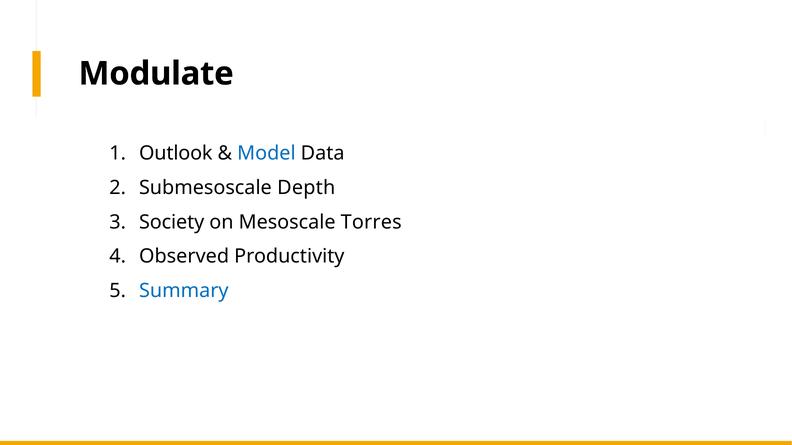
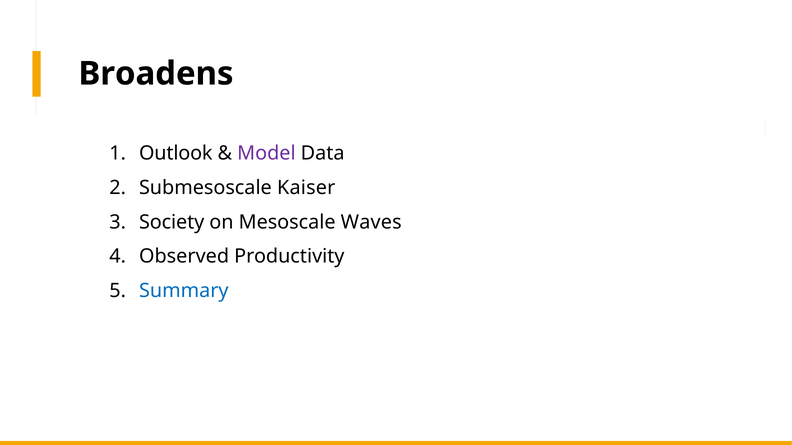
Modulate: Modulate -> Broadens (156, 74)
Model colour: blue -> purple (266, 154)
Depth: Depth -> Kaiser (306, 188)
Torres: Torres -> Waves (371, 222)
